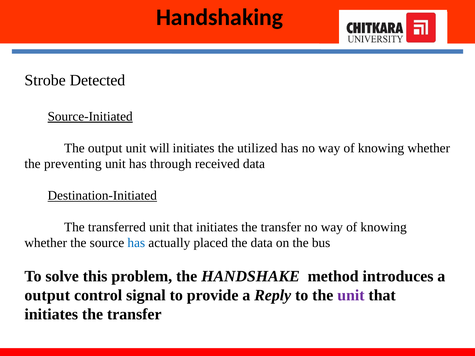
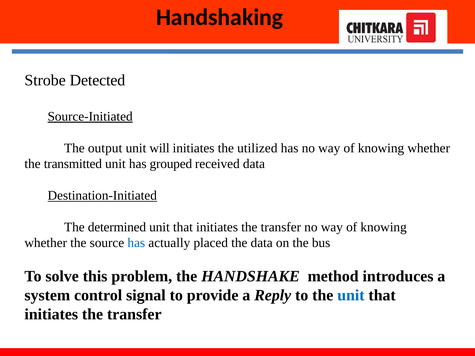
preventing: preventing -> transmitted (73, 164)
through: through -> grouped (171, 164)
transferred: transferred -> determined (117, 227)
output: output -> system (47, 296)
unit colour: purple -> blue (351, 296)
